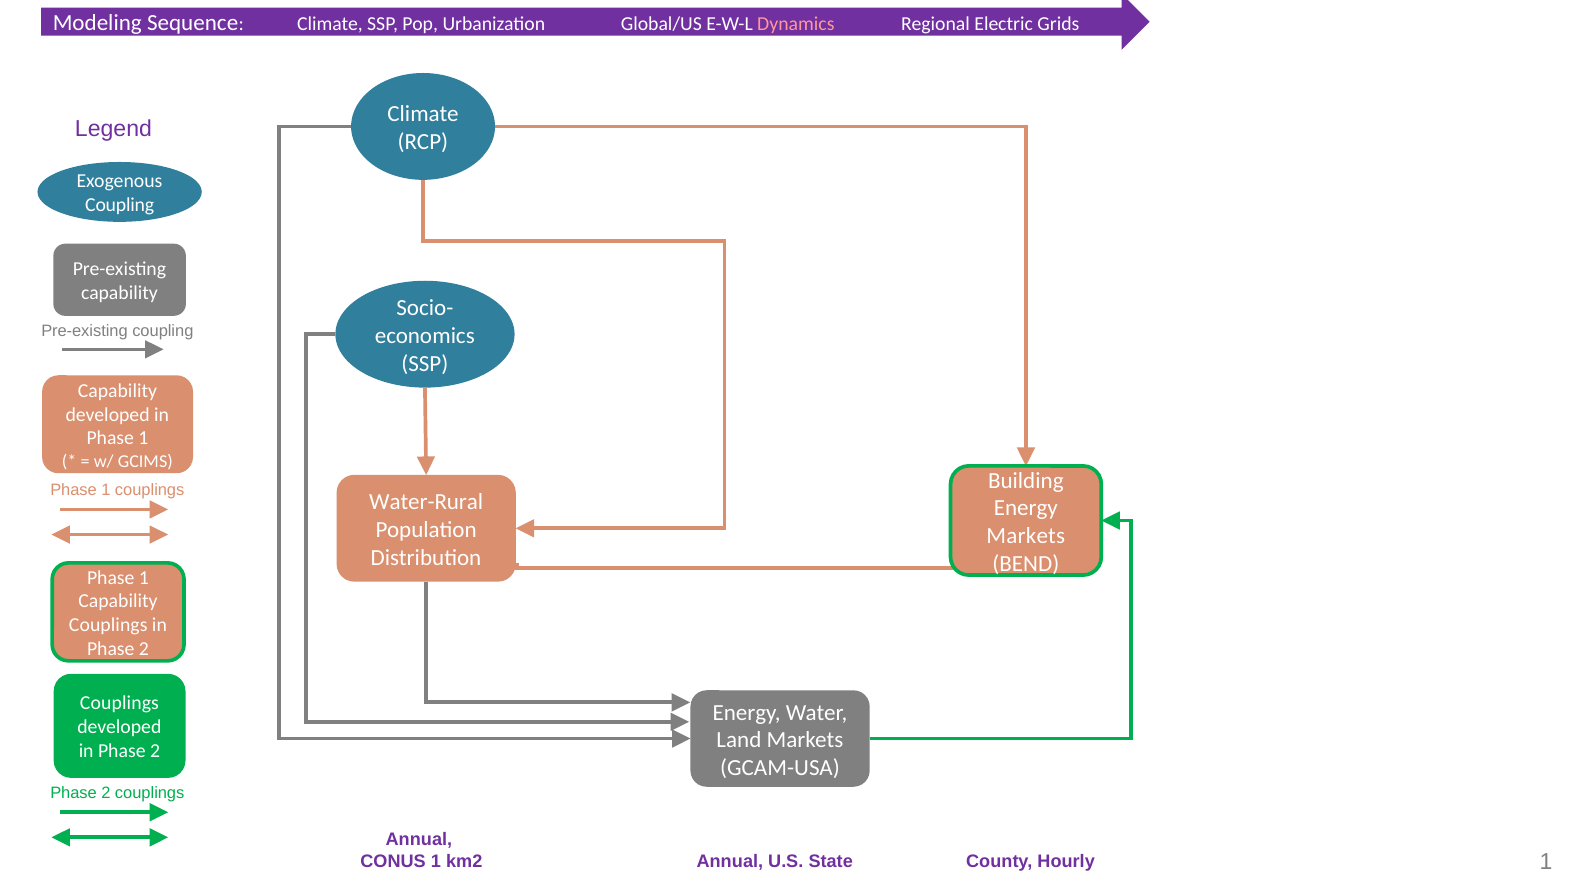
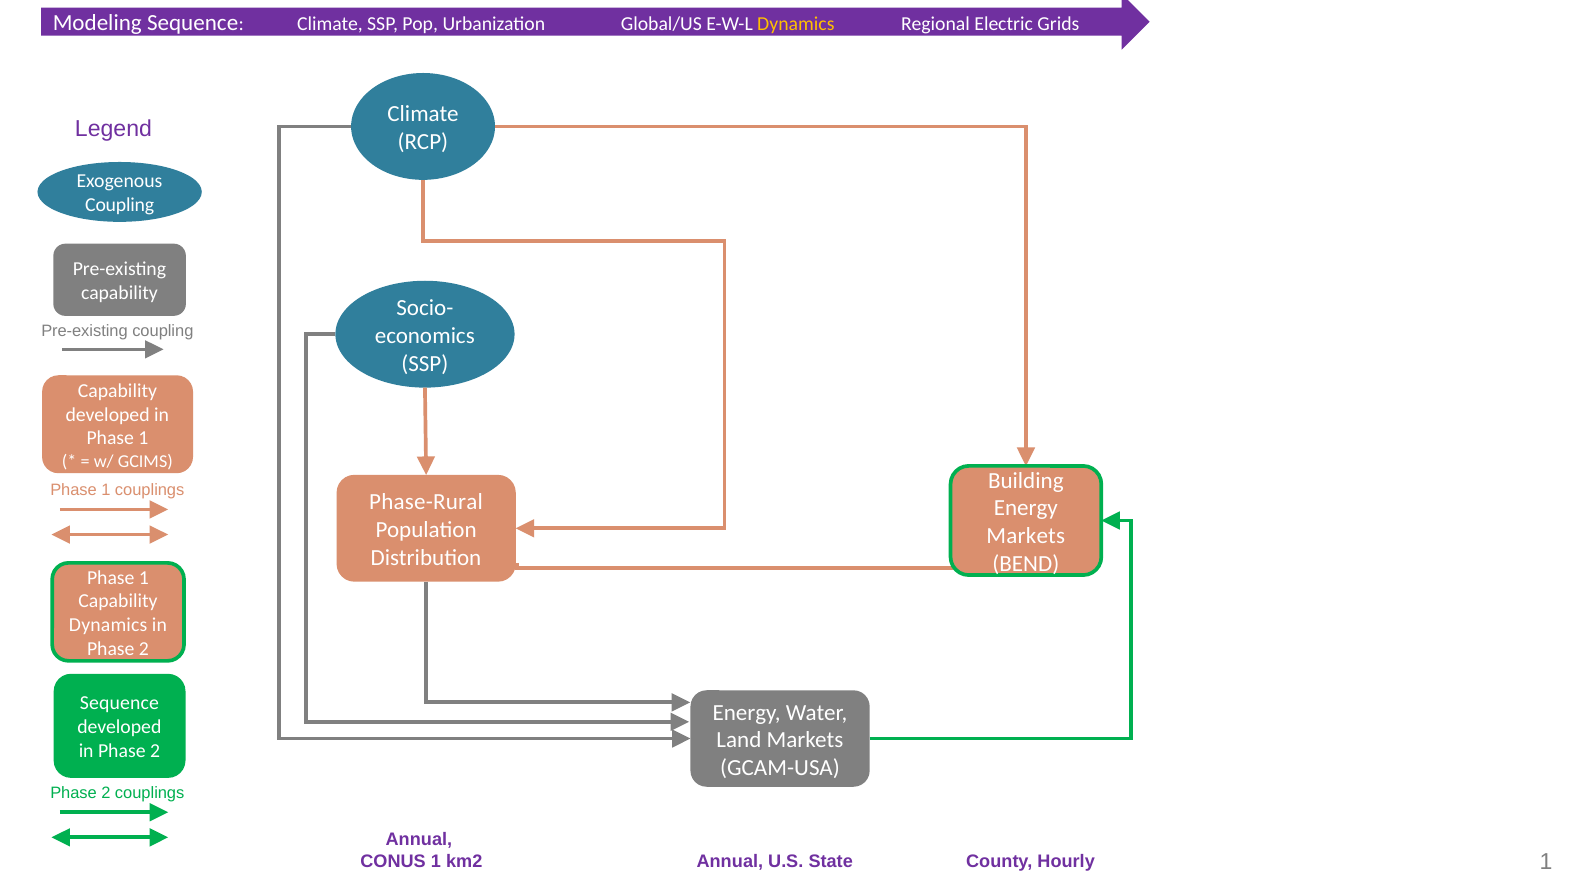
Dynamics colour: pink -> yellow (796, 24)
Water-Rural: Water-Rural -> Phase-Rural (426, 502)
Couplings: Couplings -> Dynamics (108, 625)
Couplings: Couplings -> Sequence (119, 704)
